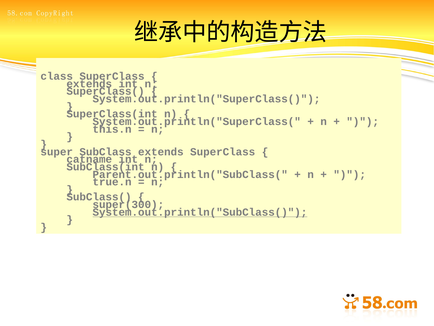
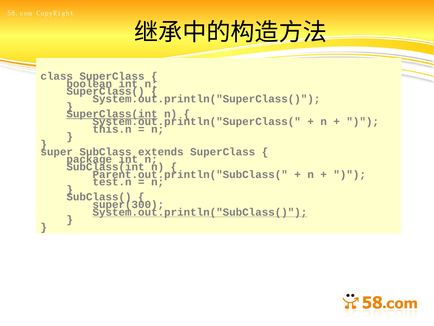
extends: extends -> boolean (89, 84)
SuperClass(int underline: none -> present (112, 114)
catname: catname -> package (89, 159)
true.n: true.n -> test.n (112, 182)
